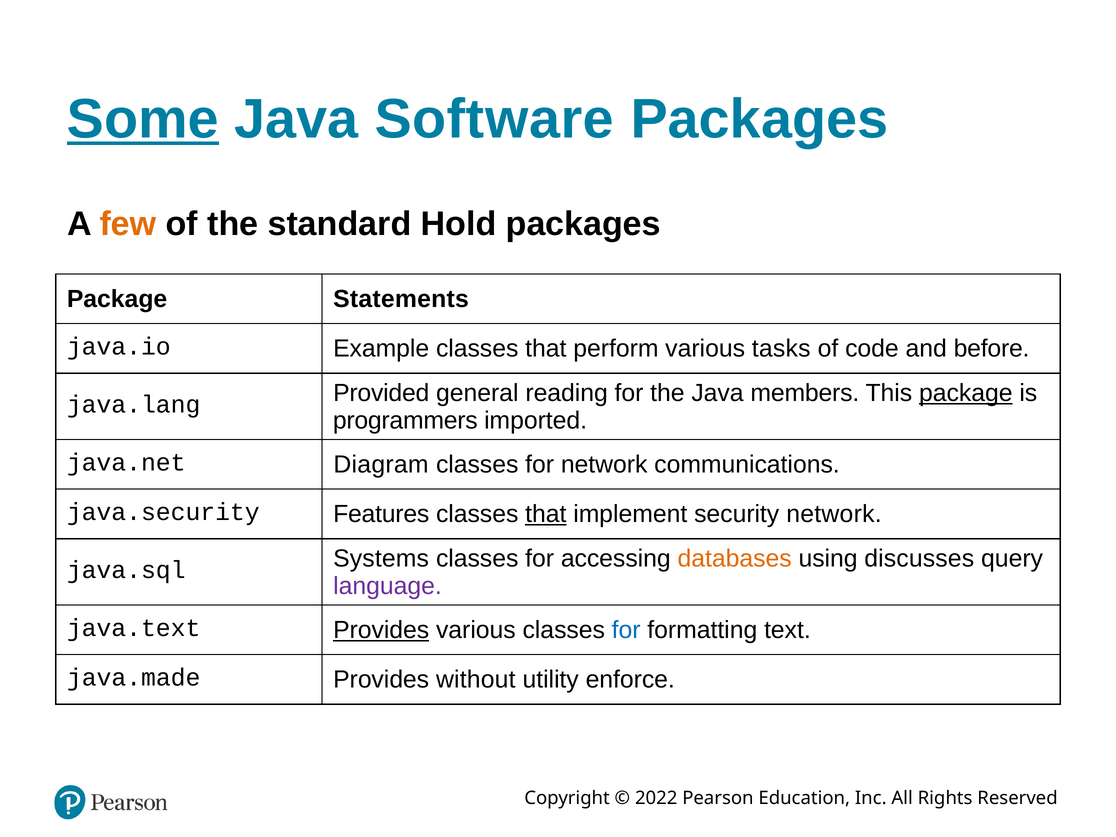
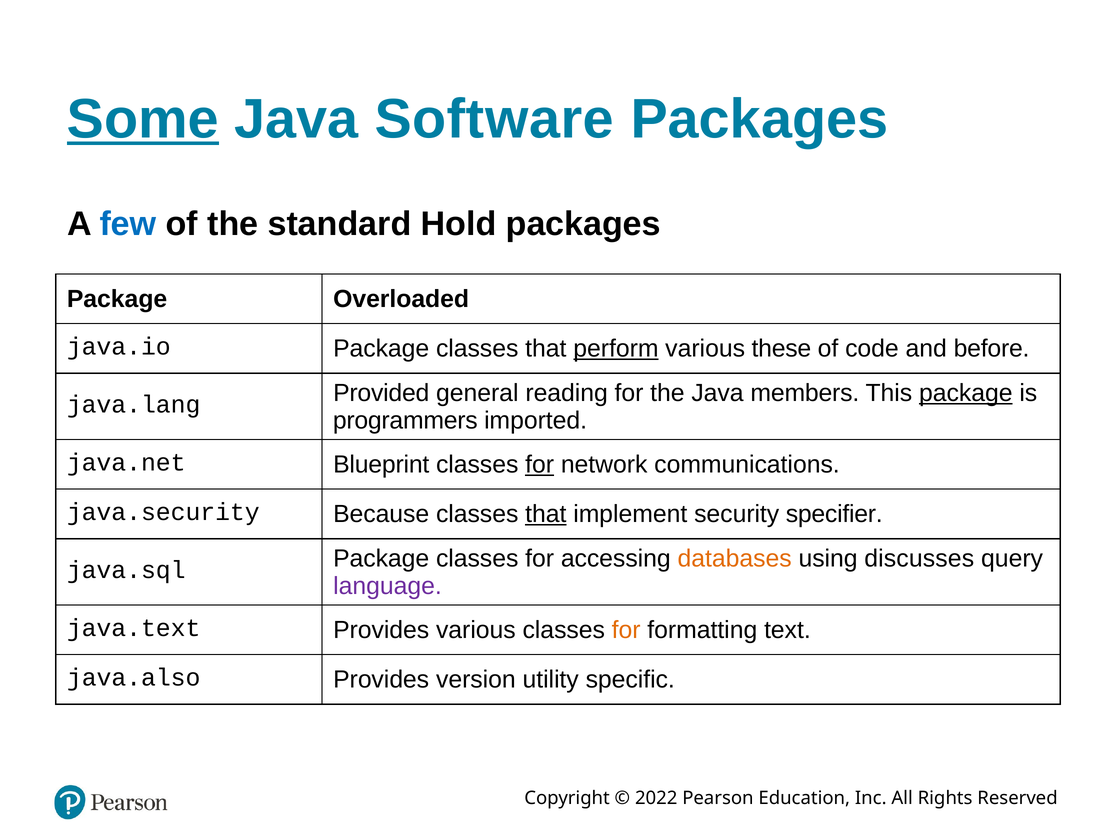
few colour: orange -> blue (128, 224)
Statements: Statements -> Overloaded (401, 299)
java.io Example: Example -> Package (381, 349)
perform underline: none -> present (616, 349)
tasks: tasks -> these (781, 349)
Diagram: Diagram -> Blueprint (381, 465)
for underline: none -> present (540, 465)
Features: Features -> Because (381, 514)
security network: network -> specifier (834, 514)
Systems: Systems -> Package (381, 558)
Provides underline: present -> none (381, 630)
for colour: blue -> orange (626, 630)
java.made: java.made -> java.also (134, 678)
without: without -> version (476, 680)
enforce: enforce -> specific (630, 680)
